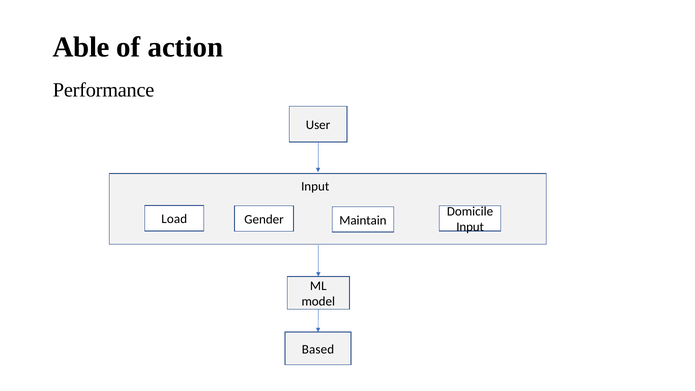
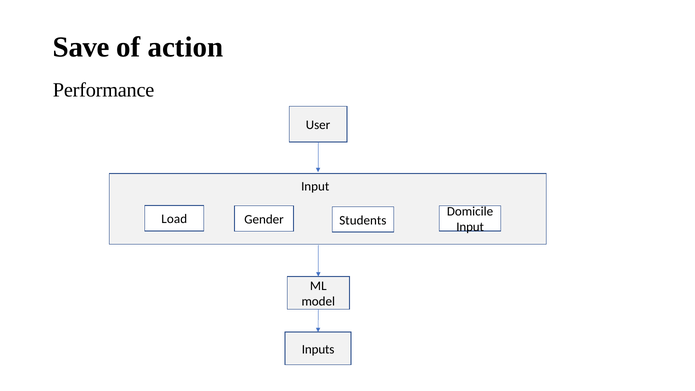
Able: Able -> Save (81, 47)
Maintain: Maintain -> Students (363, 220)
Based: Based -> Inputs (318, 349)
